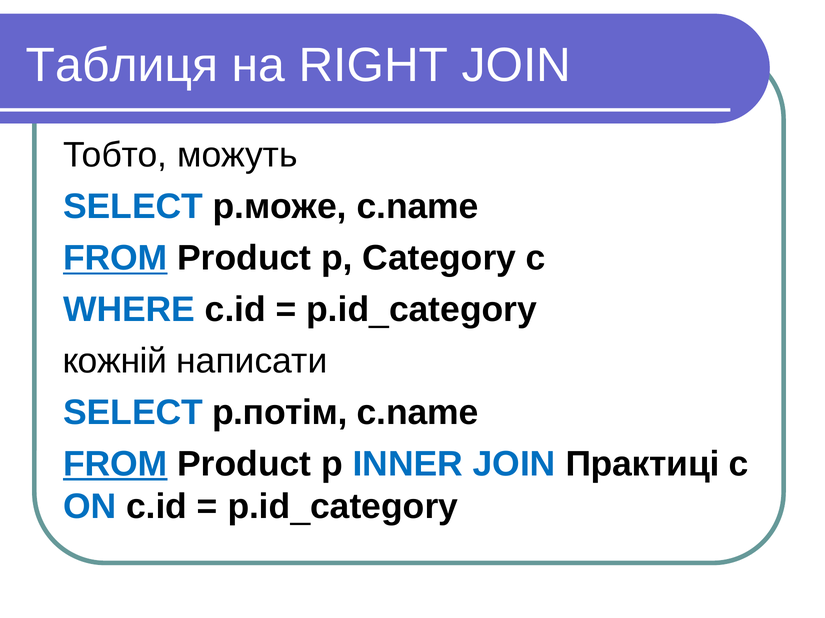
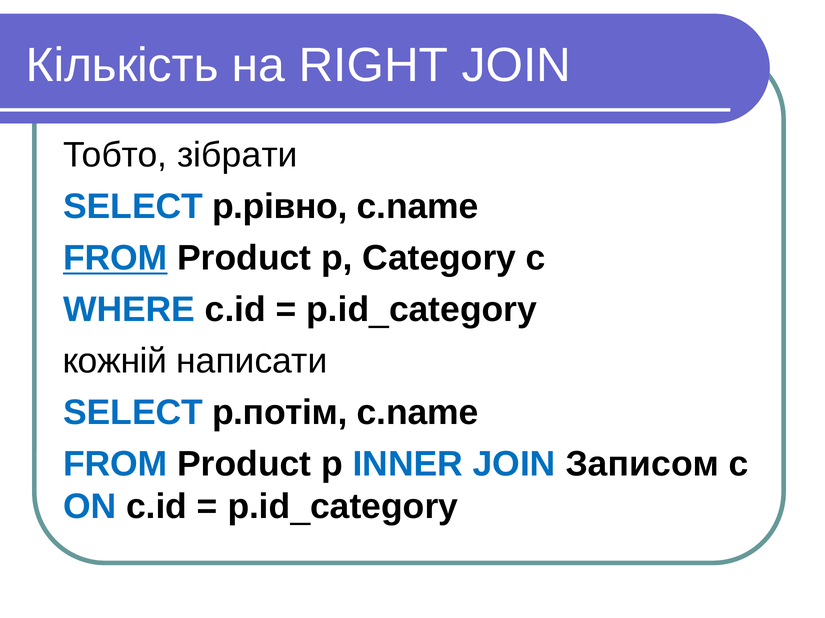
Таблиця: Таблиця -> Кількість (122, 65)
можуть: можуть -> зібрати (237, 155)
p.може: p.може -> p.рівно (280, 207)
FROM underline: present -> none (115, 465)
Практиці: Практиці -> Записом (642, 465)
